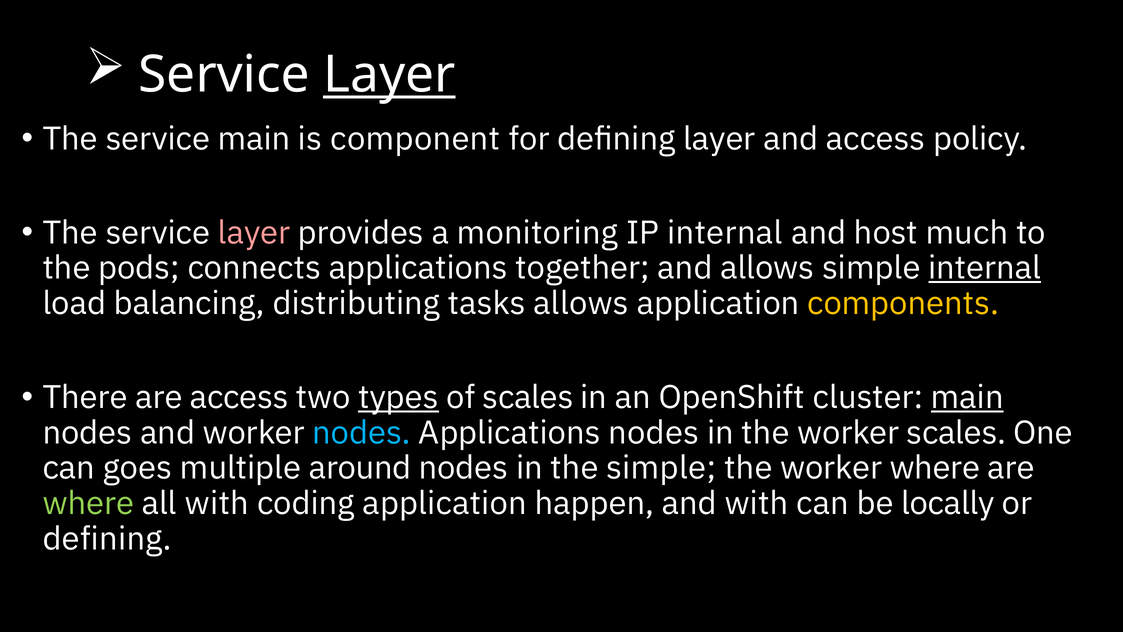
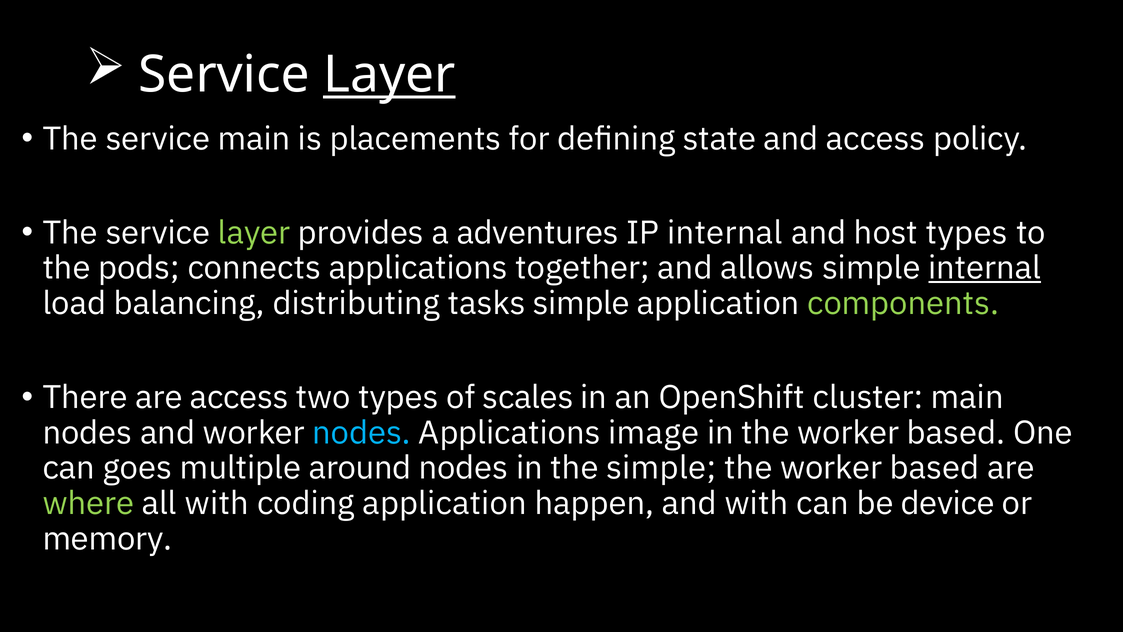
component: component -> placements (416, 139)
defining layer: layer -> state (719, 139)
layer colour: pink -> light green (254, 233)
monitoring: monitoring -> adventures (538, 233)
host much: much -> types (967, 233)
tasks allows: allows -> simple (581, 303)
components colour: yellow -> light green (903, 303)
types underline: present -> none (398, 397)
main underline: present -> none (967, 397)
Applications nodes: nodes -> image (654, 433)
in the worker scales: scales -> based (956, 433)
where: where -> based (935, 468)
locally: locally -> device (948, 503)
defining: defining -> memory (107, 539)
